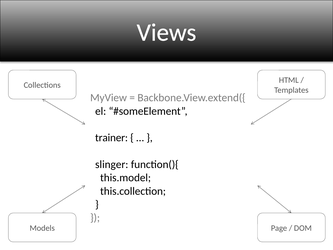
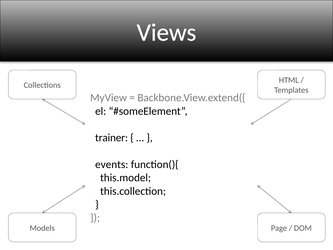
slinger: slinger -> events (112, 164)
